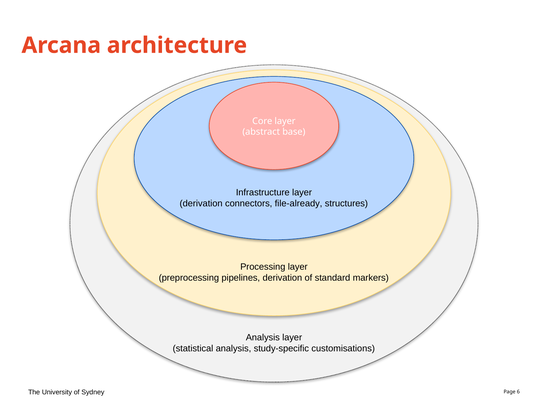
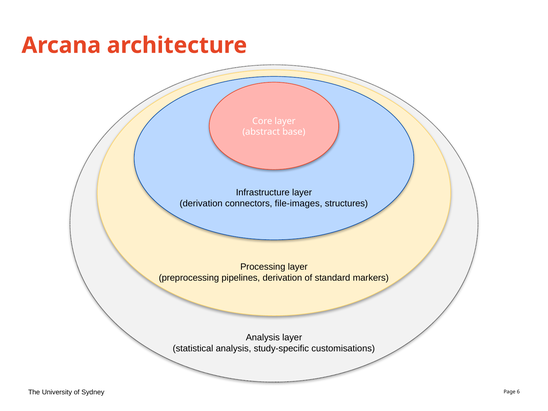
file-already: file-already -> file-images (299, 203)
